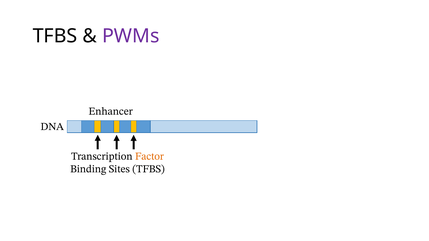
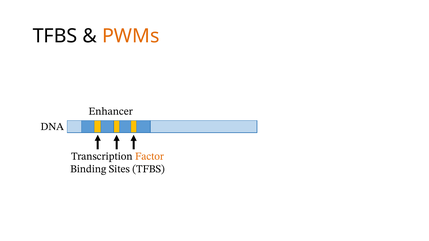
PWMs colour: purple -> orange (131, 36)
